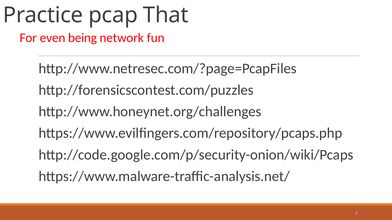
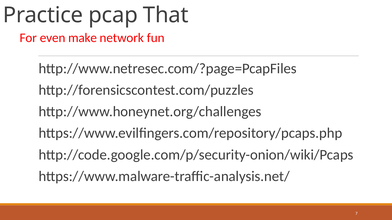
being: being -> make (83, 38)
